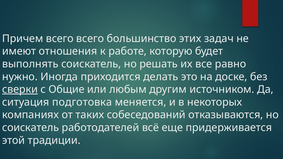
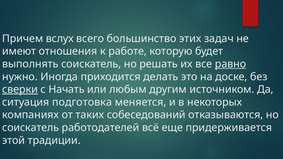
Причем всего: всего -> вслух (60, 39)
равно underline: none -> present (231, 64)
Общие: Общие -> Начать (67, 90)
